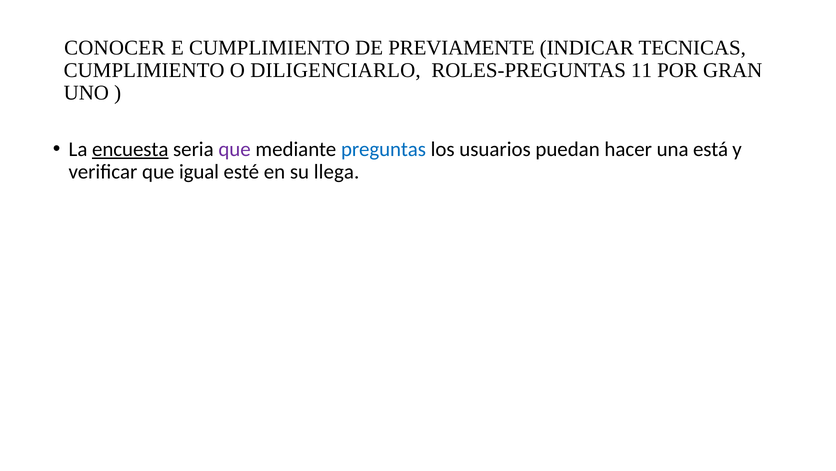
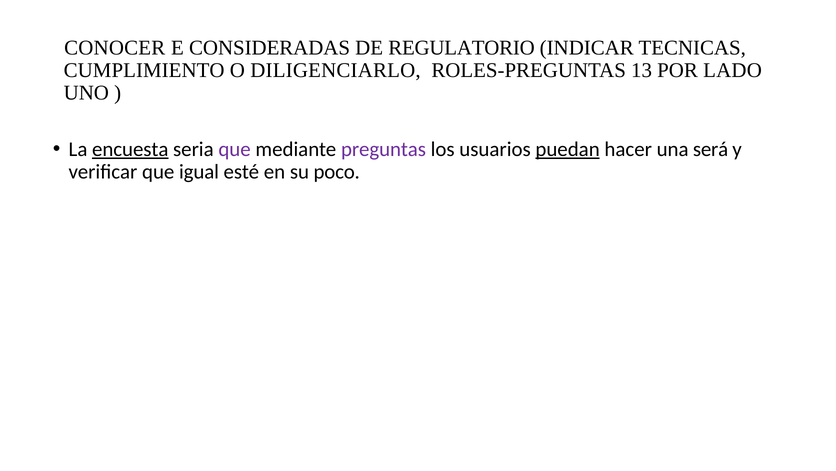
E CUMPLIMIENTO: CUMPLIMIENTO -> CONSIDERADAS (270, 48)
PREVIAMENTE: PREVIAMENTE -> REGULATORIO (462, 48)
11: 11 -> 13 (642, 70)
GRAN: GRAN -> LADO (733, 70)
preguntas colour: blue -> purple (383, 149)
puedan underline: none -> present (568, 149)
está: está -> será (711, 149)
llega: llega -> poco (337, 172)
